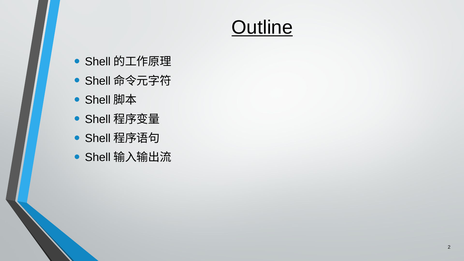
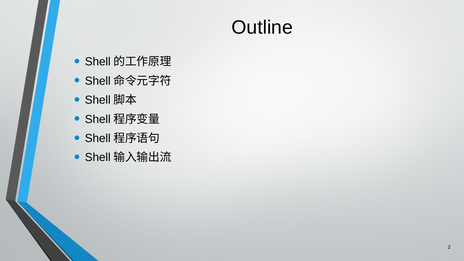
Outline underline: present -> none (262, 27)
